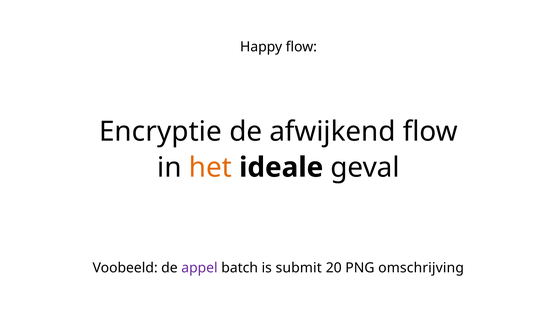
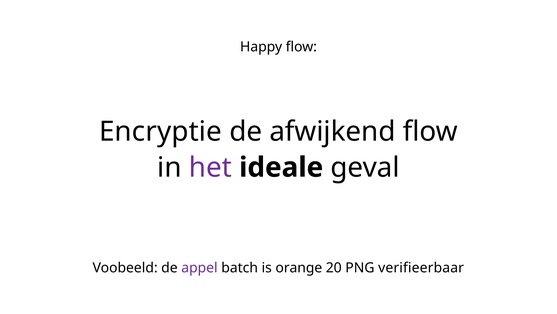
het colour: orange -> purple (210, 167)
submit: submit -> orange (299, 267)
omschrijving: omschrijving -> verifieerbaar (421, 267)
